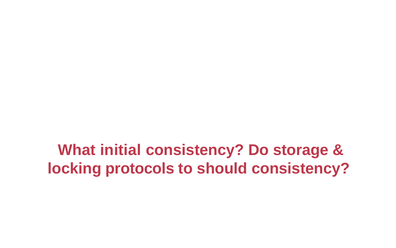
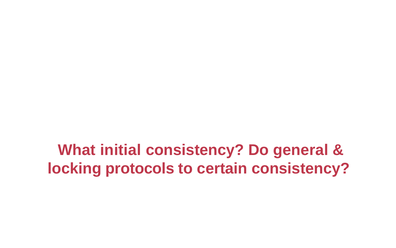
storage: storage -> general (301, 150)
should: should -> certain (222, 168)
